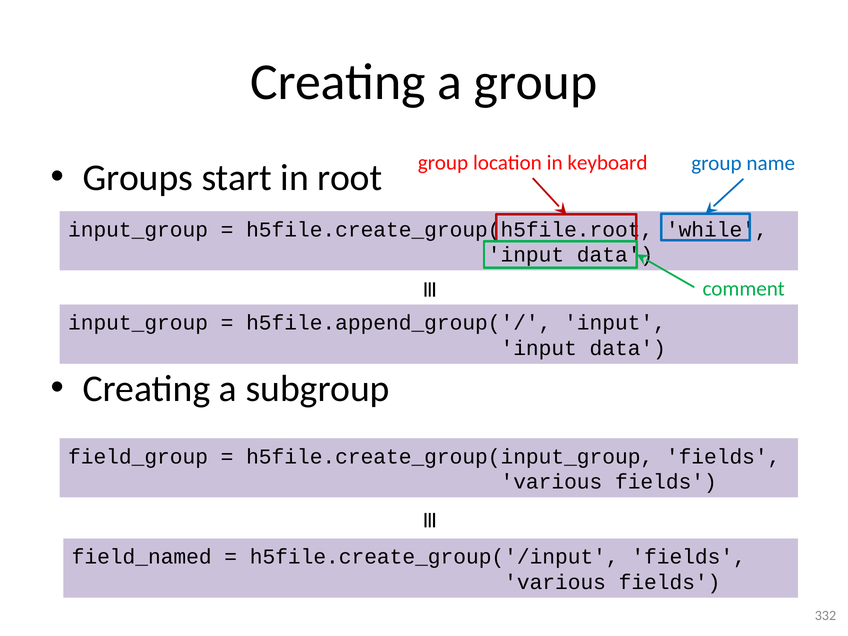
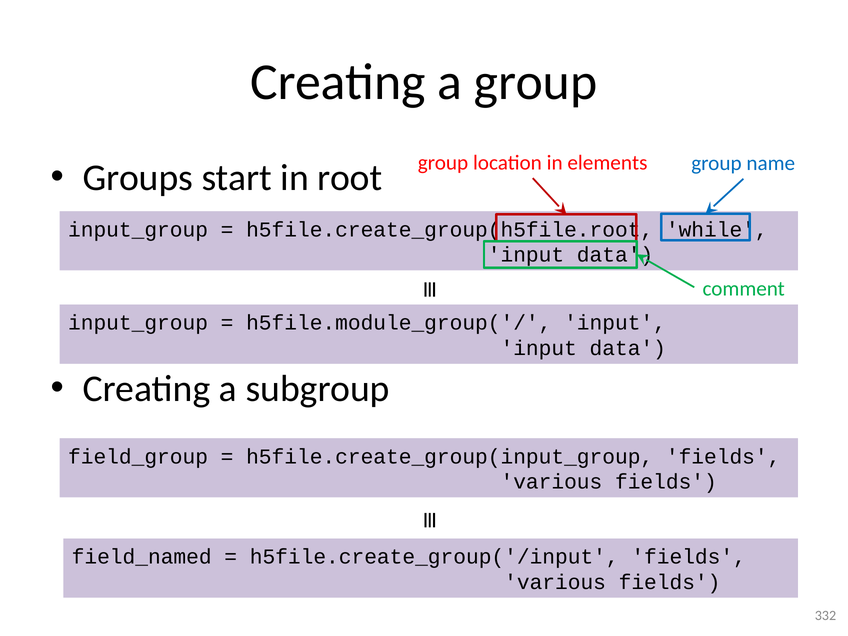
keyboard: keyboard -> elements (607, 163)
h5file.append_group('/: h5file.append_group('/ -> h5file.module_group('/ (399, 323)
